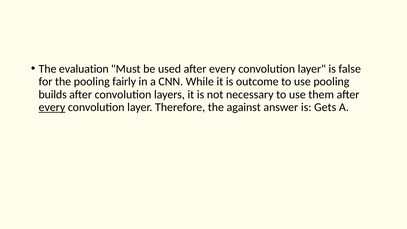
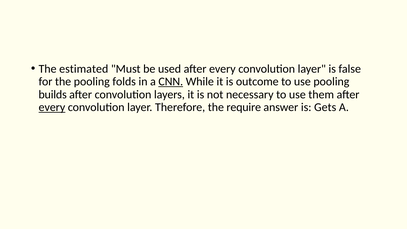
evaluation: evaluation -> estimated (84, 69)
fairly: fairly -> folds (124, 82)
CNN underline: none -> present (171, 82)
against: against -> require (244, 107)
